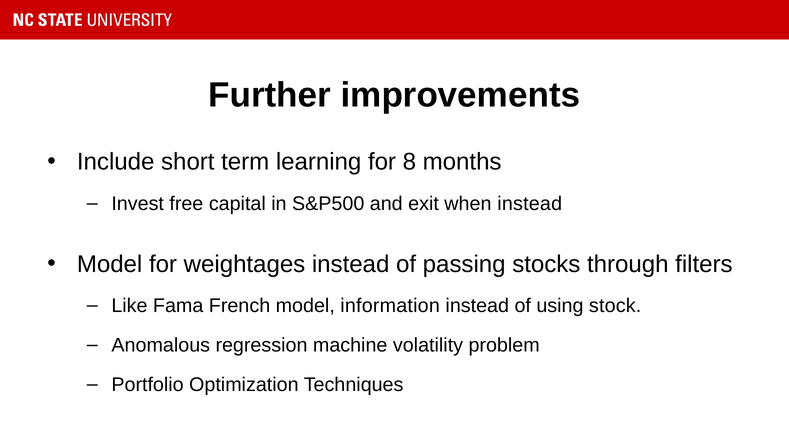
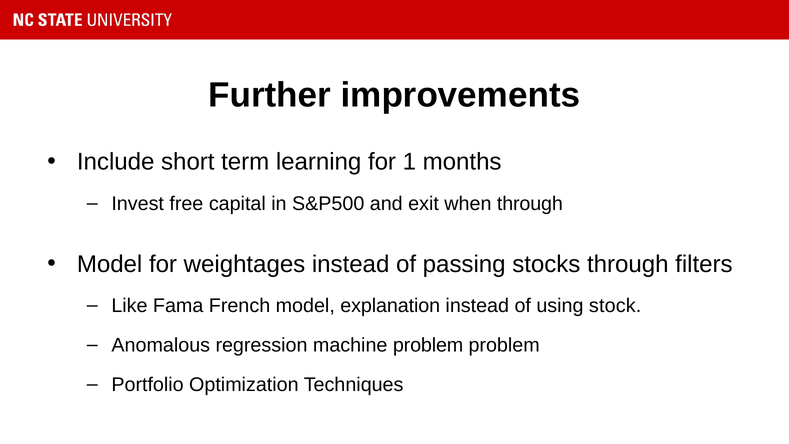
8: 8 -> 1 (409, 162)
when instead: instead -> through (530, 204)
information: information -> explanation (390, 306)
machine volatility: volatility -> problem (428, 345)
